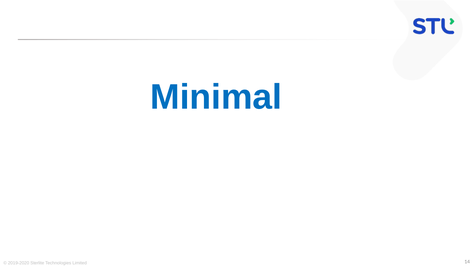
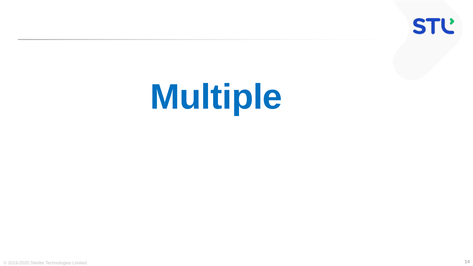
Minimal: Minimal -> Multiple (216, 97)
